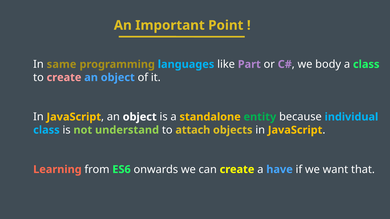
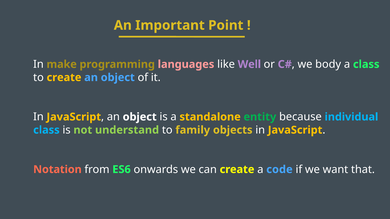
same: same -> make (62, 64)
languages colour: light blue -> pink (186, 64)
Part: Part -> Well (249, 64)
create colour: pink -> yellow (64, 78)
attach: attach -> family (193, 130)
Learning: Learning -> Notation (57, 170)
have: have -> code (279, 170)
